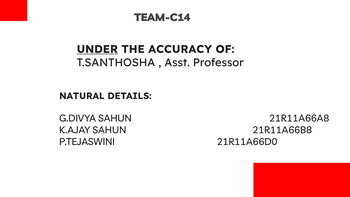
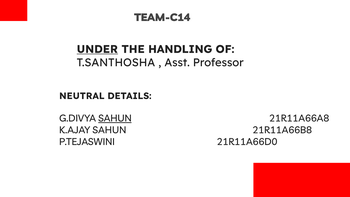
ACCURACY: ACCURACY -> HANDLING (180, 49)
NATURAL: NATURAL -> NEUTRAL (82, 96)
SAHUN underline: none -> present (115, 118)
